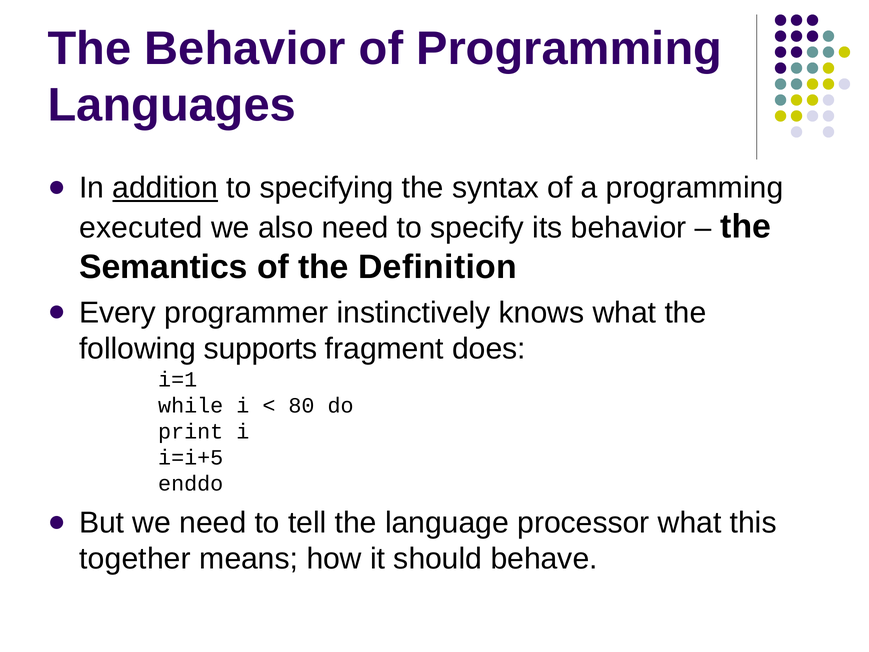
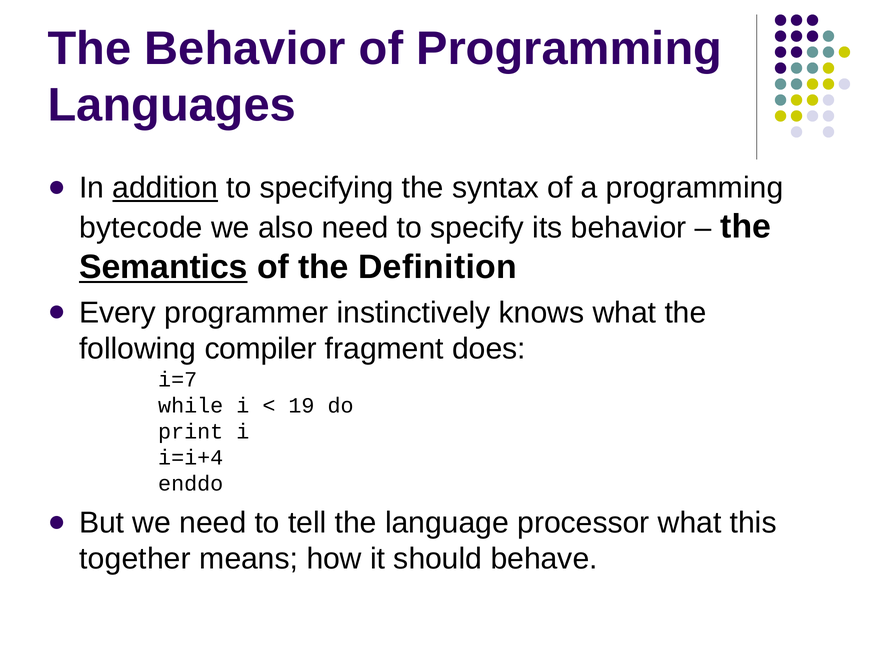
executed: executed -> bytecode (141, 228)
Semantics underline: none -> present (163, 267)
supports: supports -> compiler (261, 349)
i=1: i=1 -> i=7 (178, 379)
80: 80 -> 19 (301, 405)
i=i+5: i=i+5 -> i=i+4 (191, 458)
